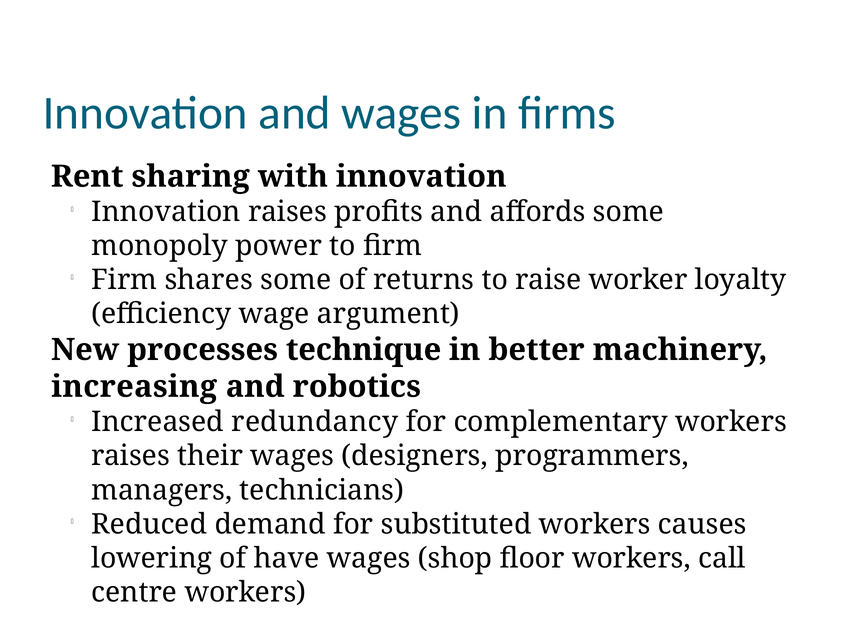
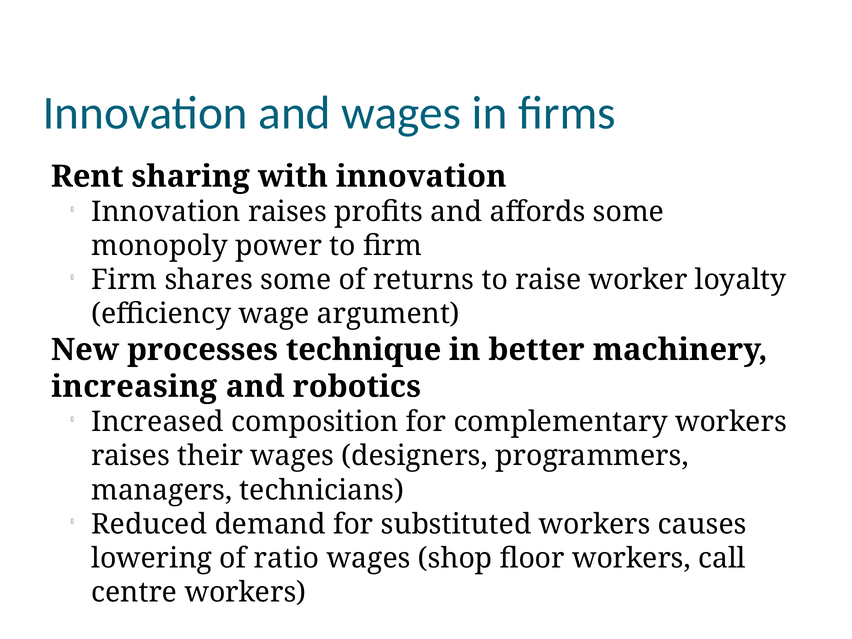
redundancy: redundancy -> composition (315, 422)
have: have -> ratio (286, 558)
